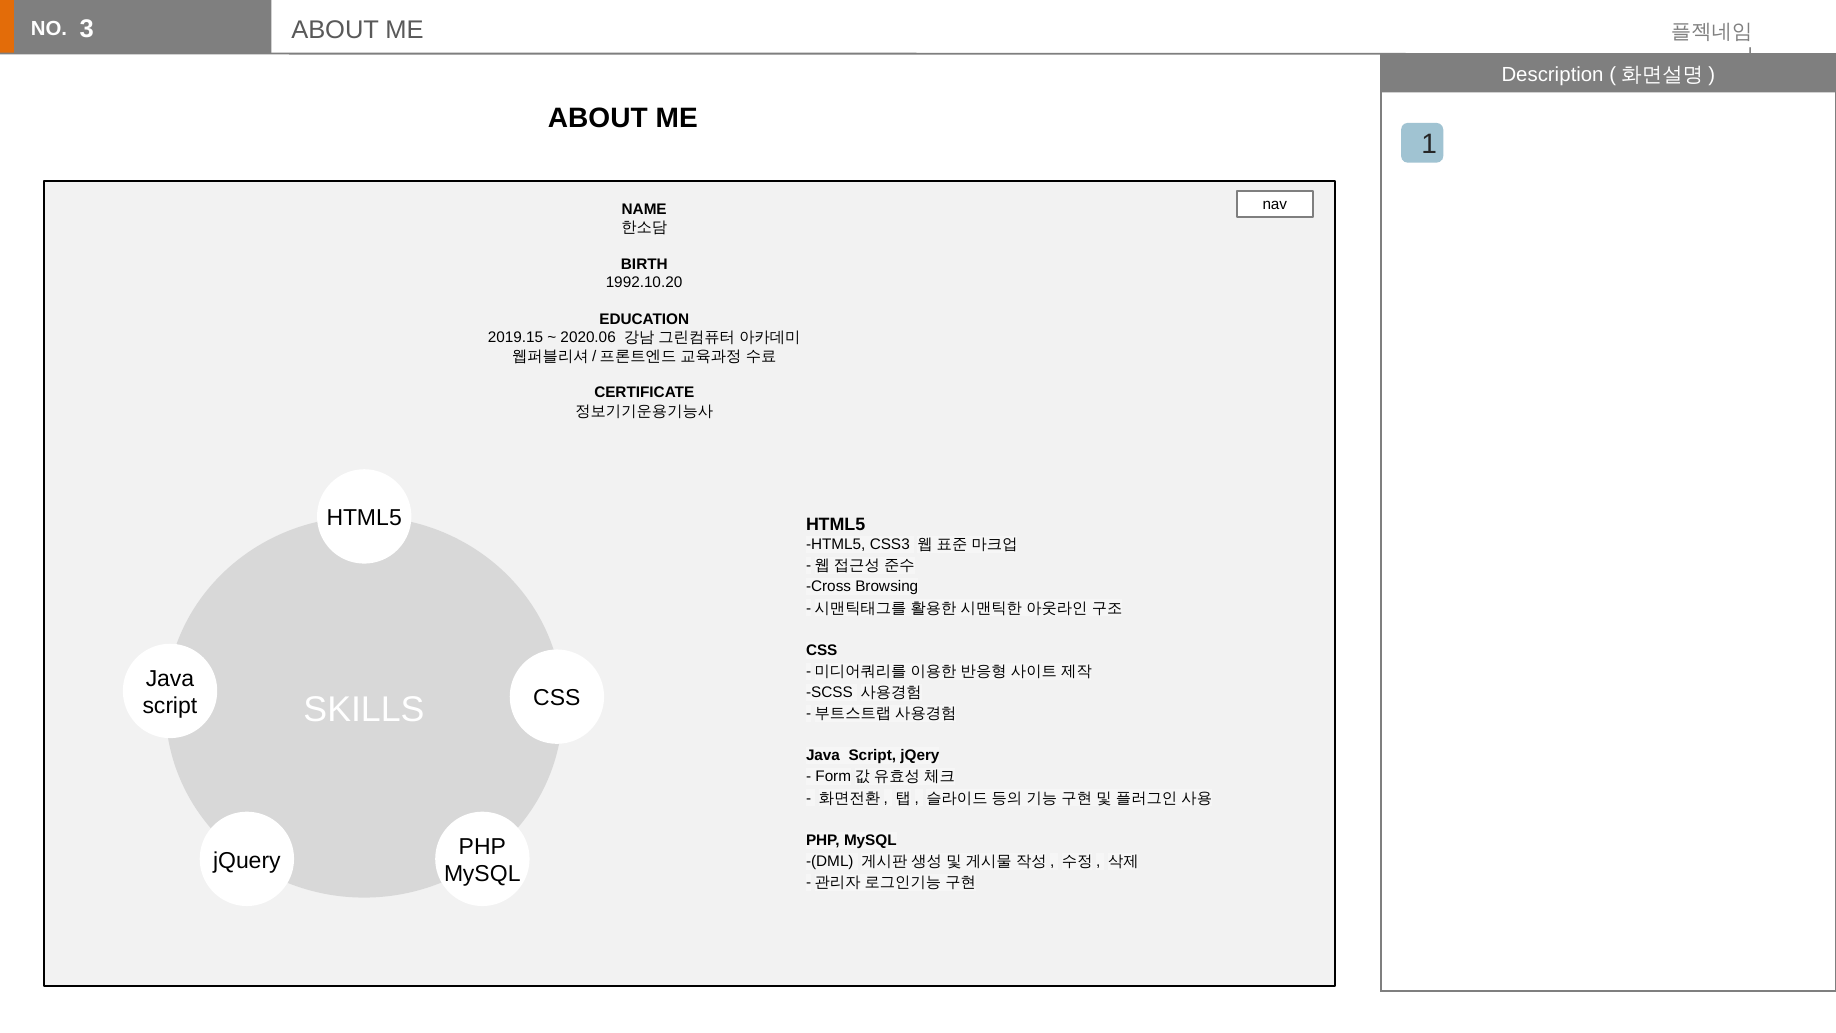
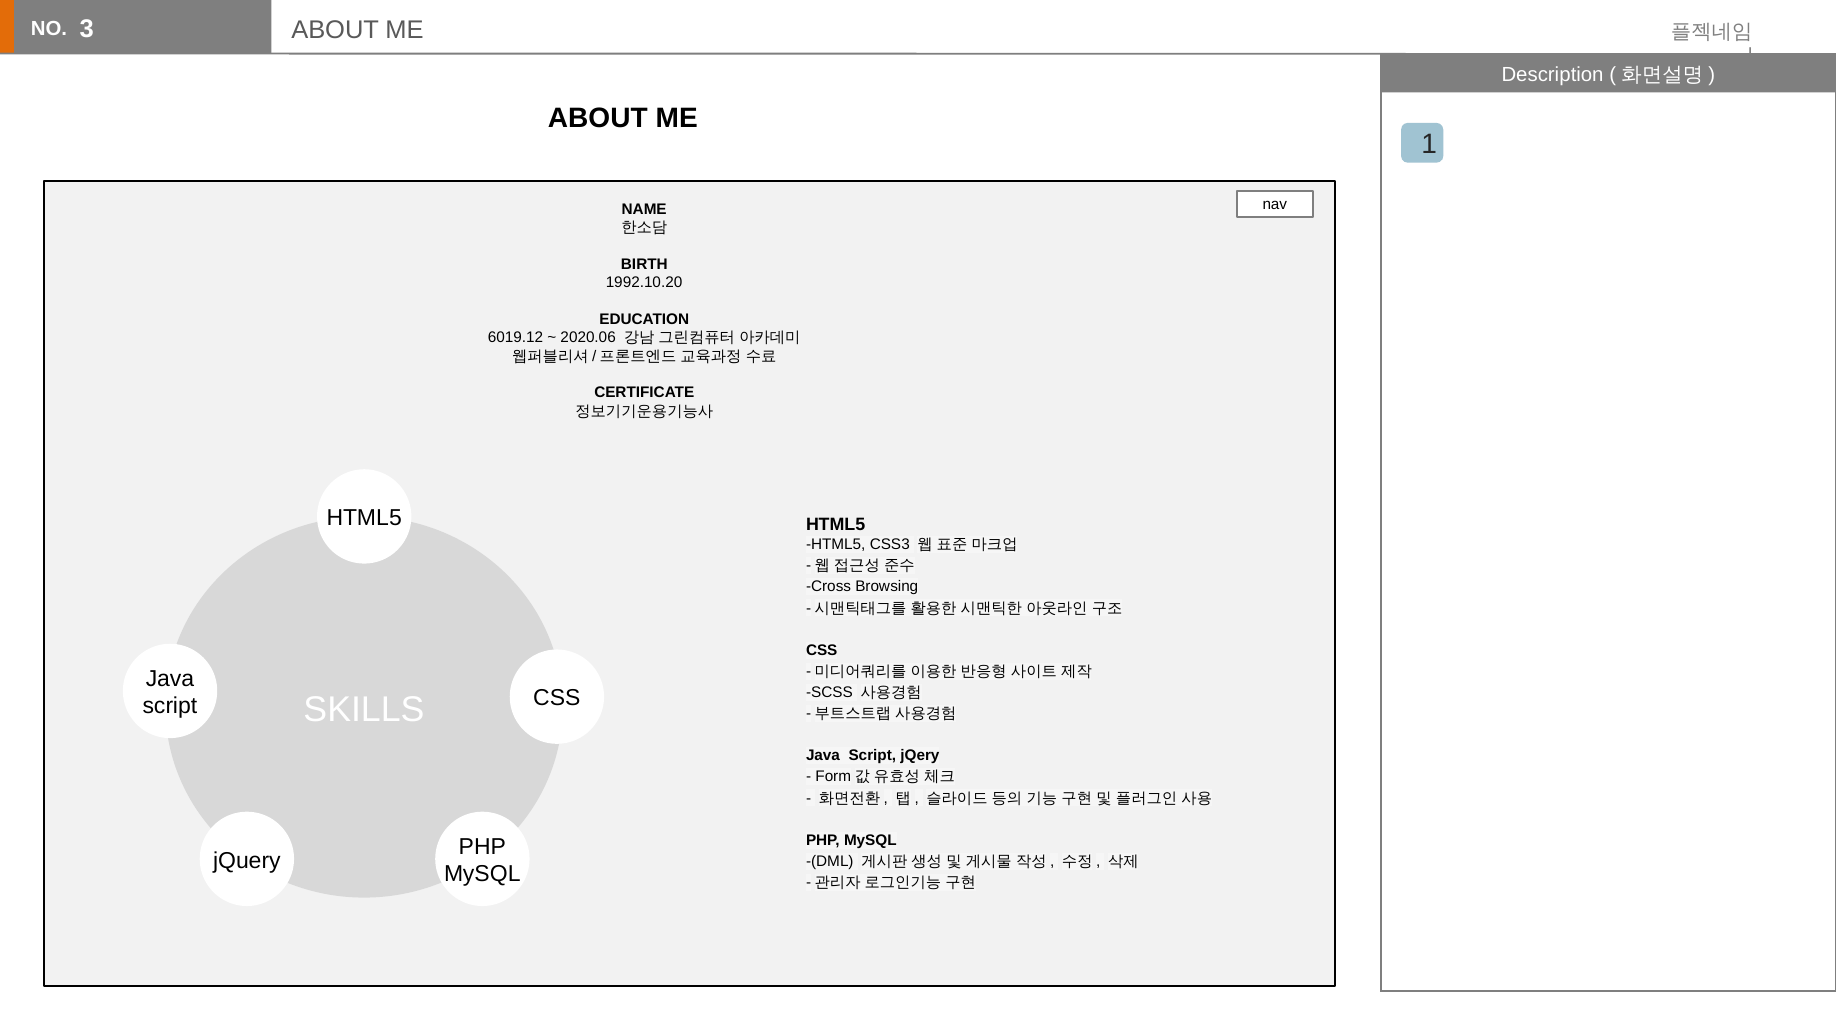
2019.15: 2019.15 -> 6019.12 (516, 338)
